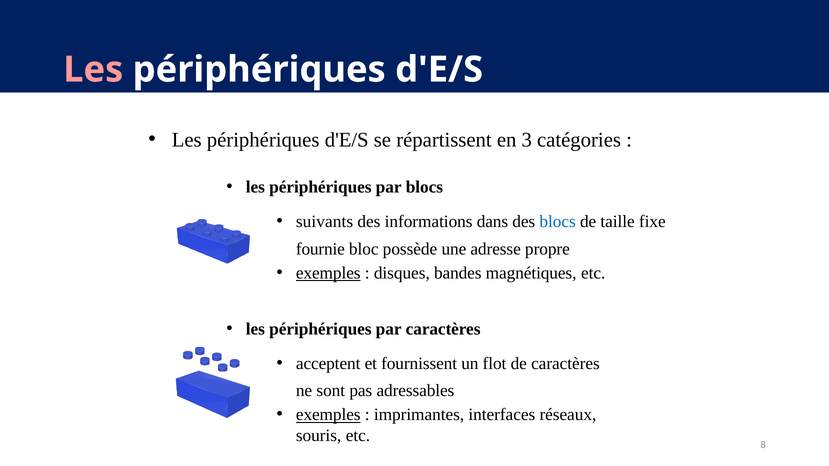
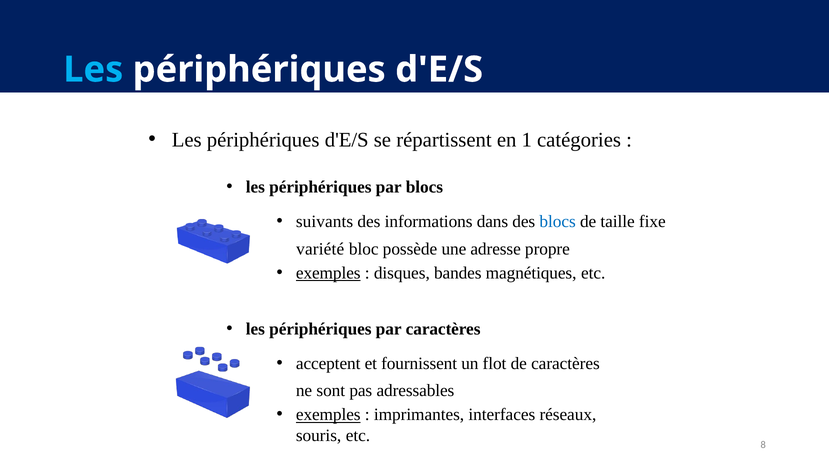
Les colour: pink -> light blue (93, 70)
3: 3 -> 1 (527, 140)
fournie: fournie -> variété (320, 249)
